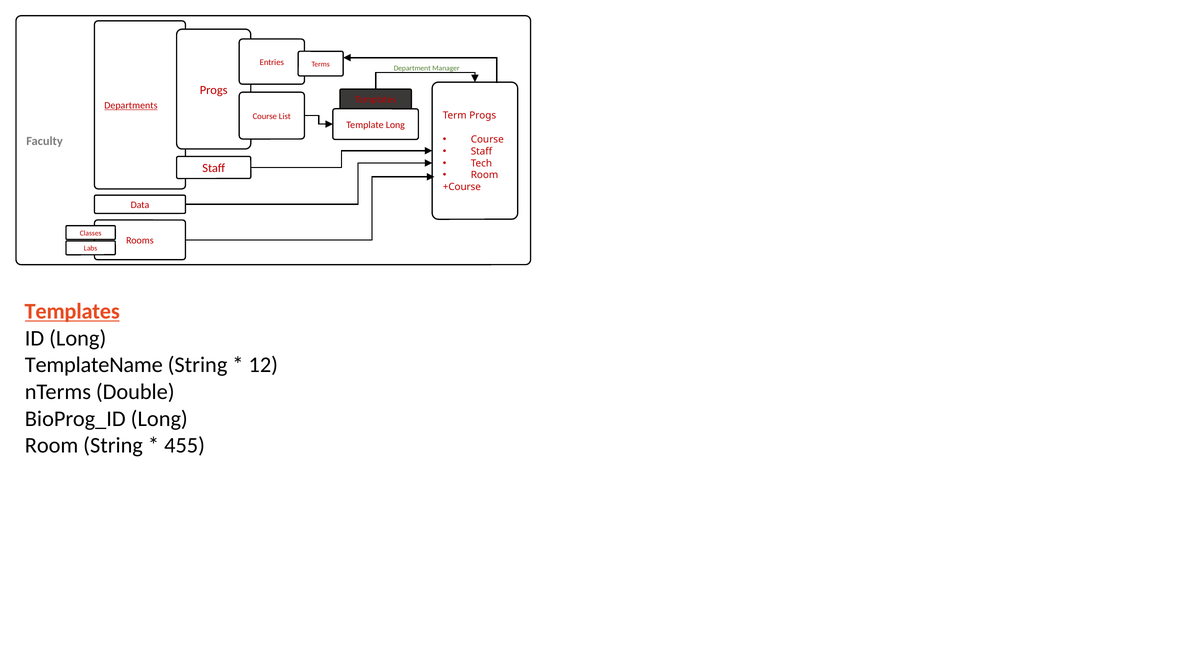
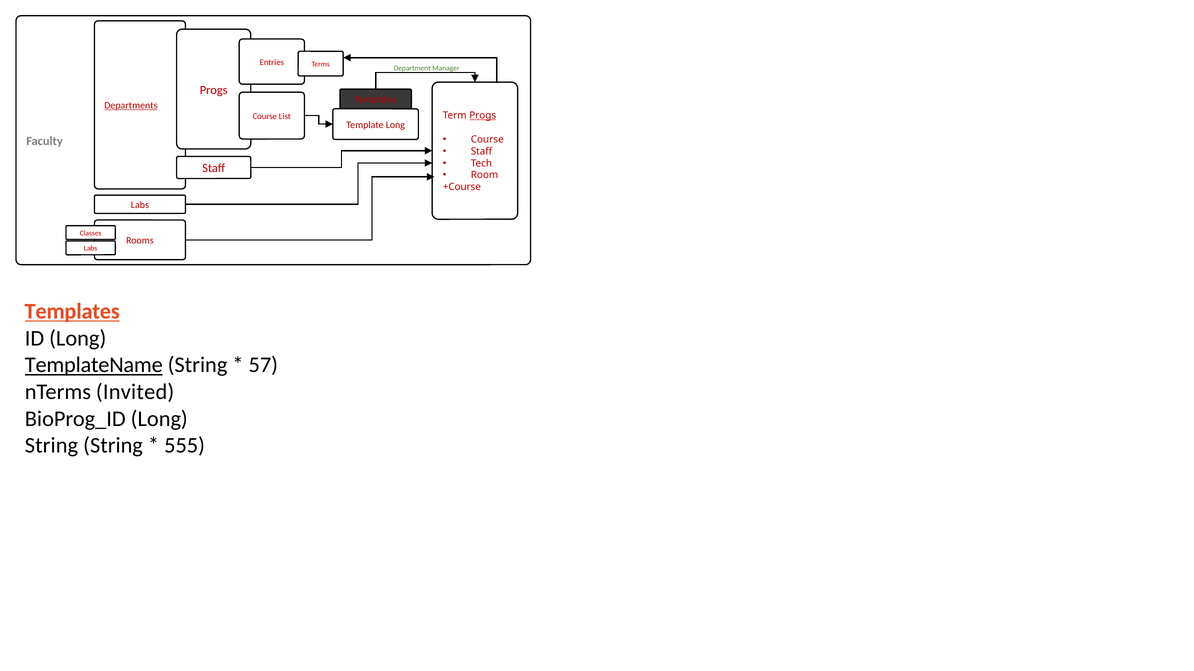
Progs underline: none -> present (483, 116)
Data: Data -> Labs (140, 205)
TemplateName underline: none -> present (94, 365)
12: 12 -> 57 (263, 365)
Double: Double -> Invited (135, 392)
Room: Room -> String (51, 446)
455: 455 -> 555 (185, 446)
